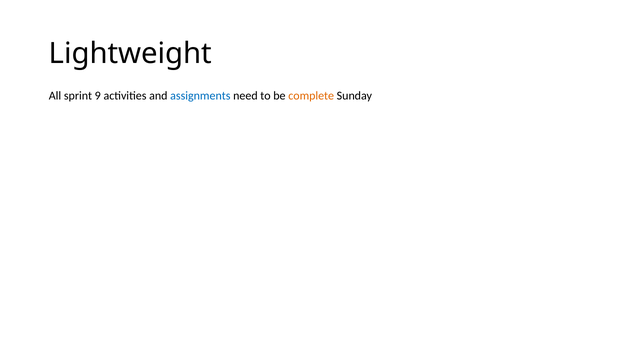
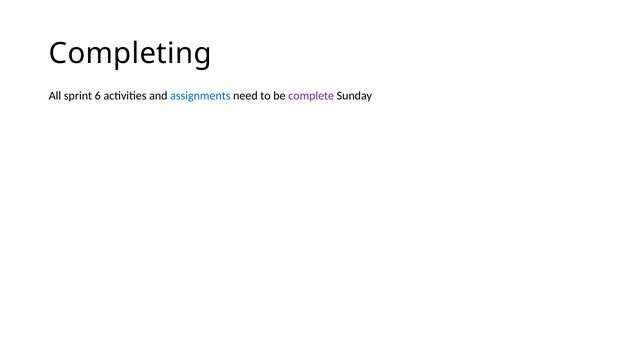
Lightweight: Lightweight -> Completing (130, 54)
9: 9 -> 6 (98, 96)
complete colour: orange -> purple (311, 96)
